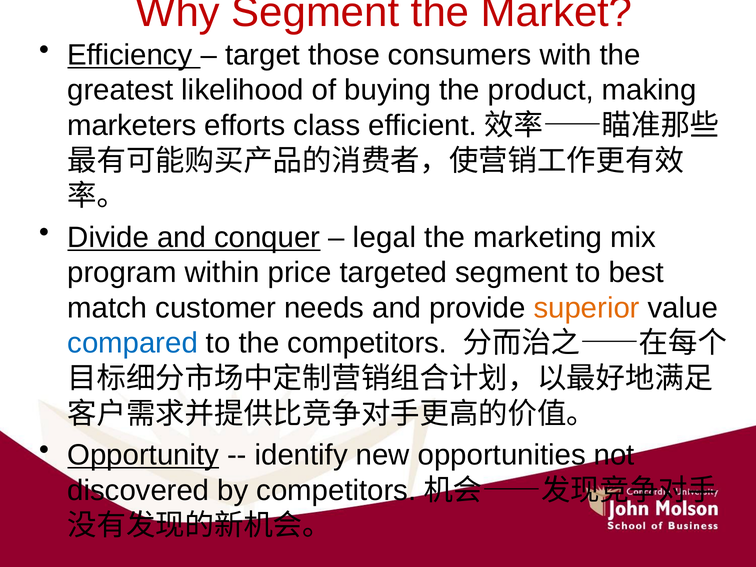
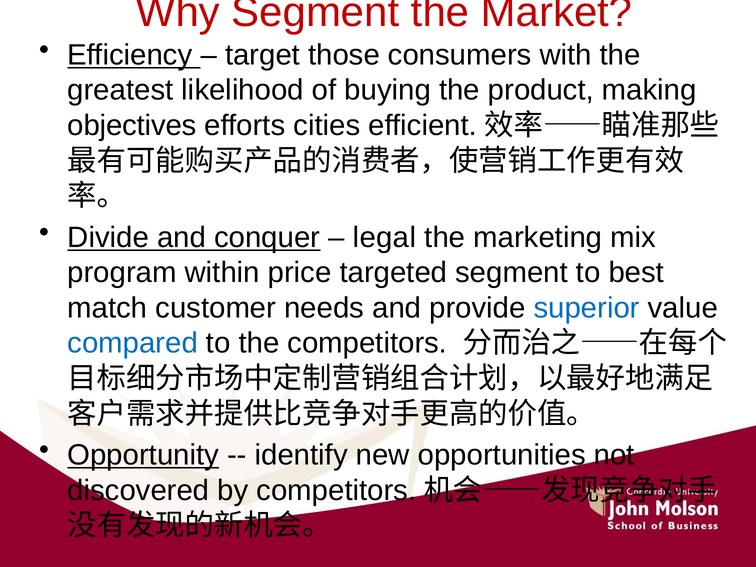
marketers: marketers -> objectives (132, 126)
class: class -> cities (327, 126)
superior colour: orange -> blue (587, 308)
